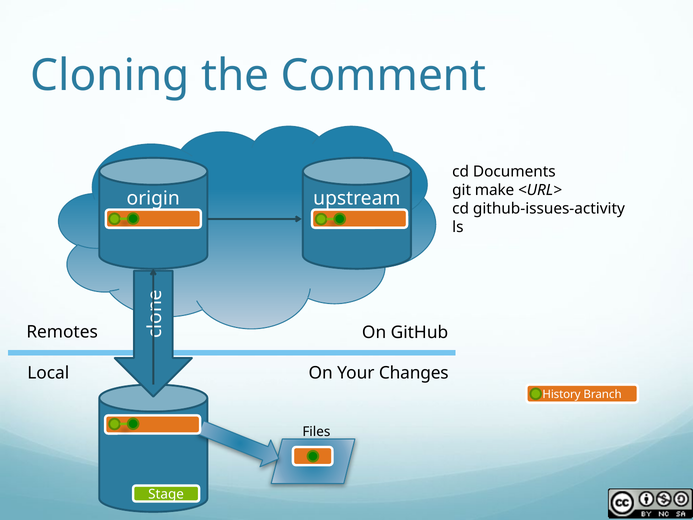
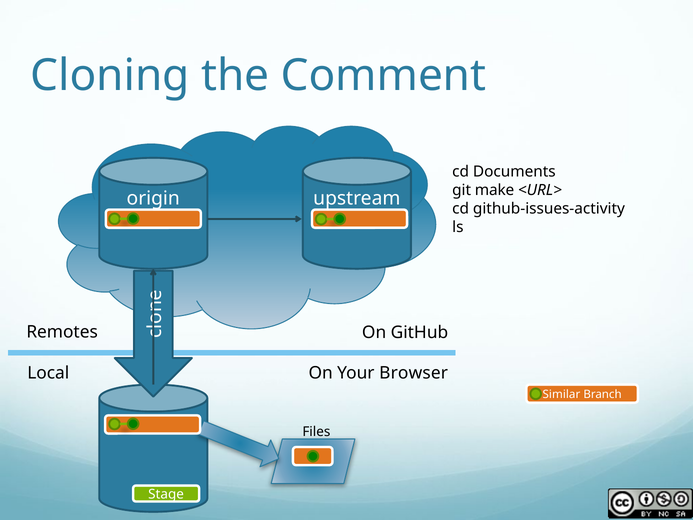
Changes: Changes -> Browser (414, 373)
History: History -> Similar (561, 394)
